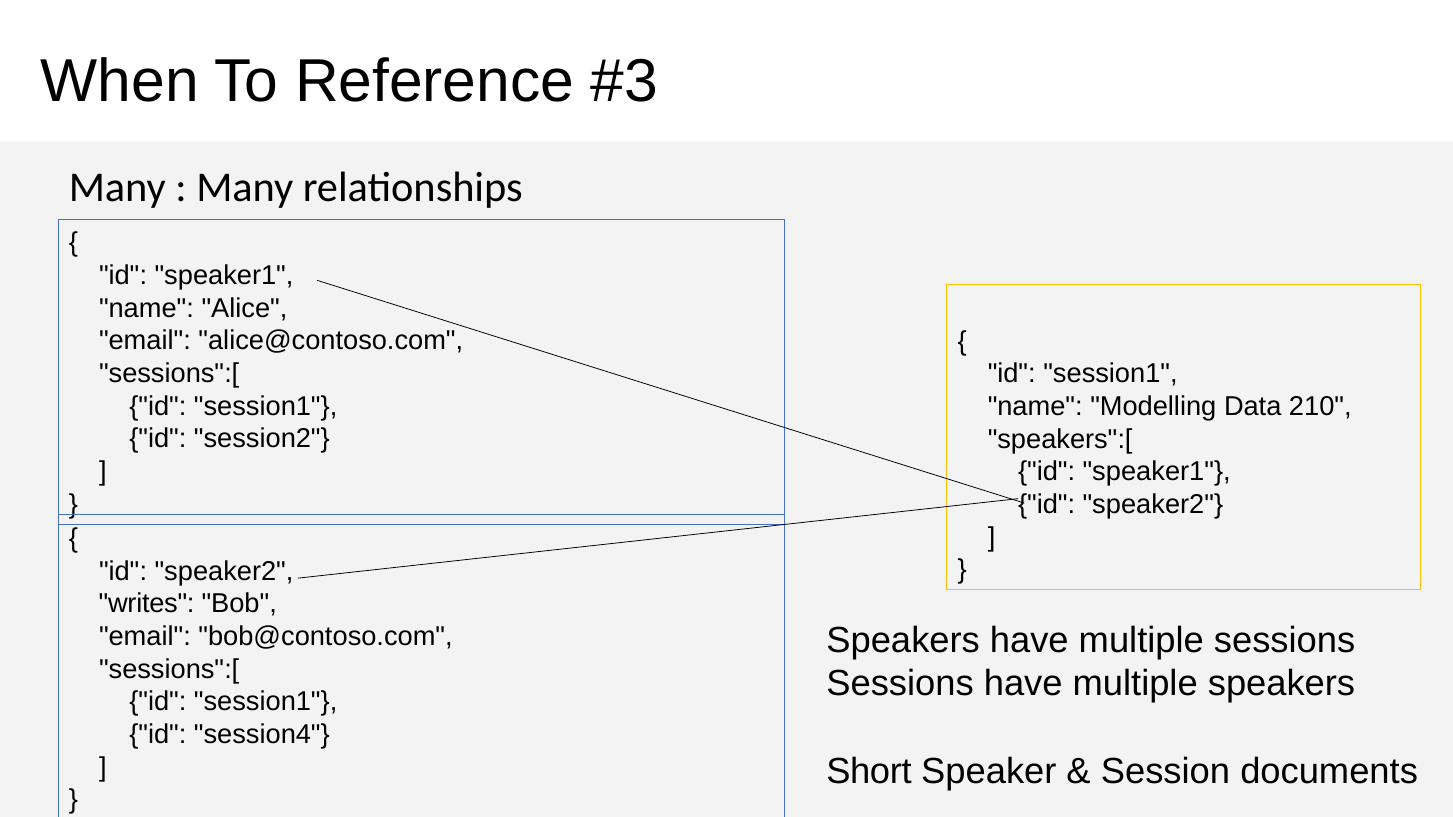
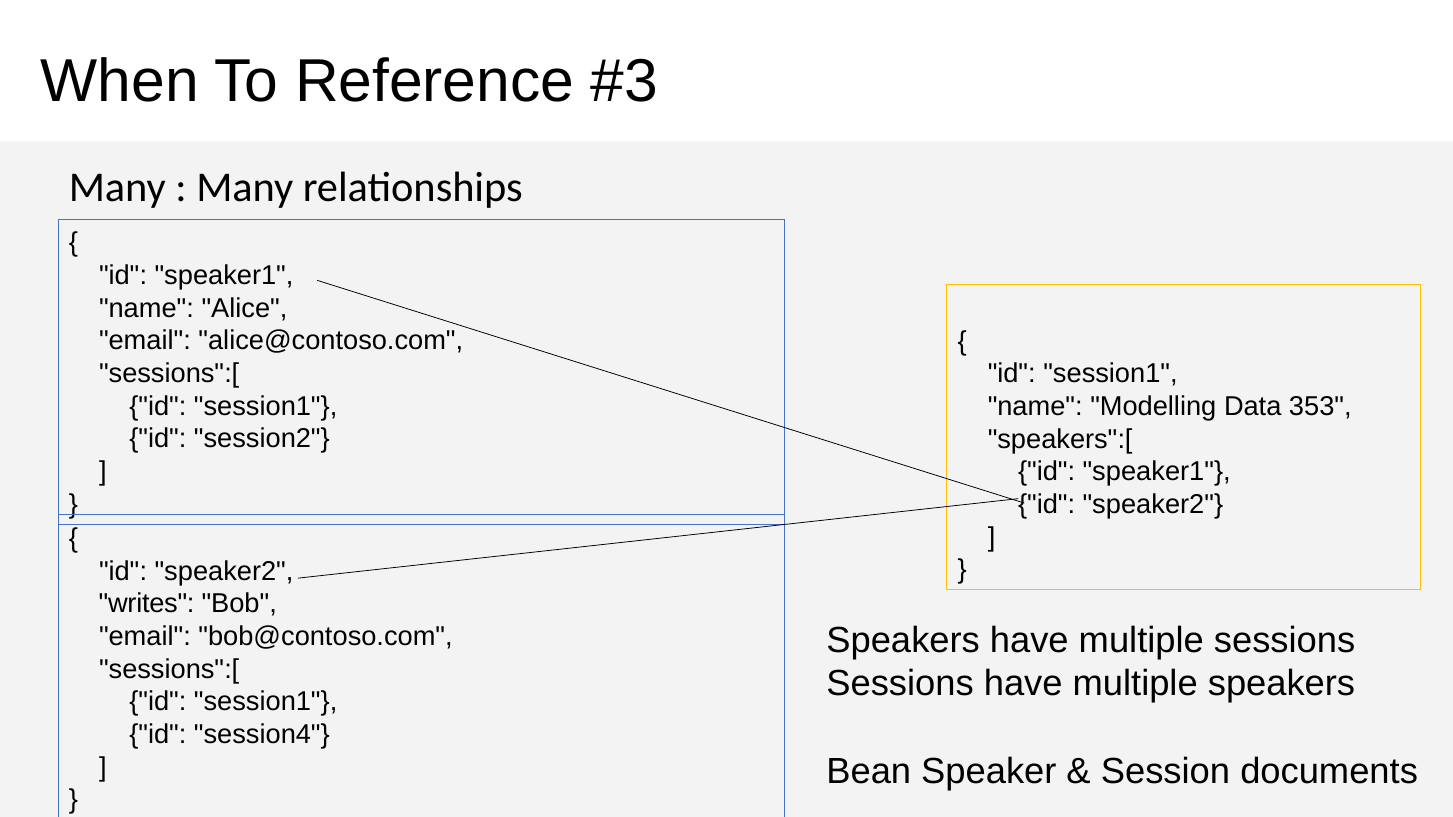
210: 210 -> 353 (1320, 407)
Short: Short -> Bean (869, 771)
